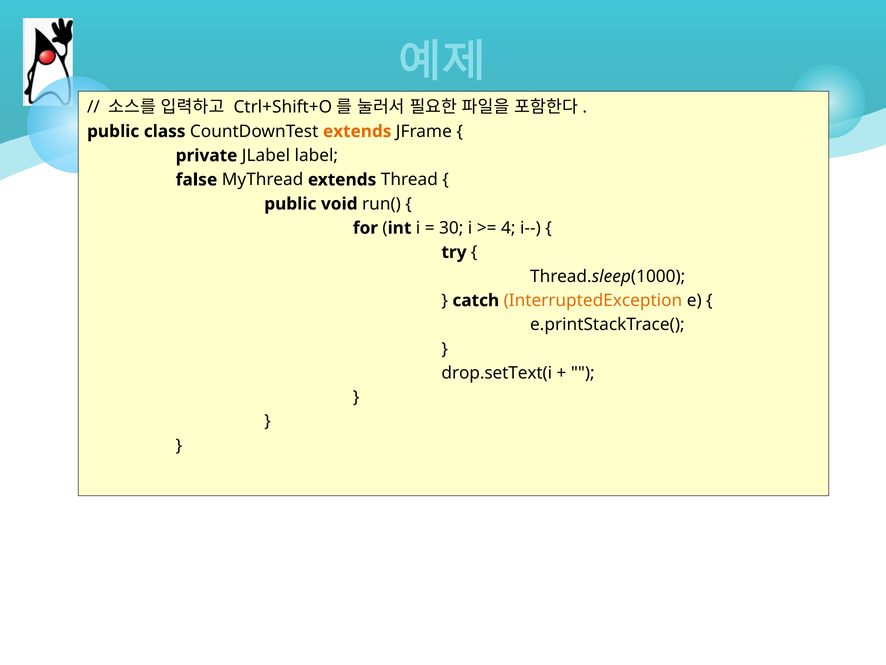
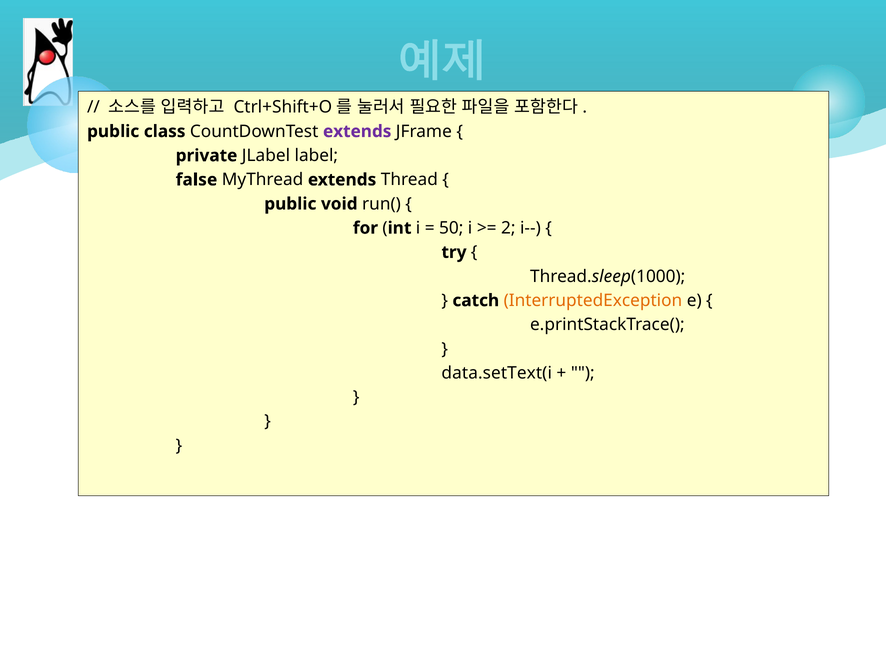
extends colour: orange -> purple (357, 131)
30: 30 -> 50 (451, 228)
4: 4 -> 2 (508, 228)
drop.setText(i: drop.setText(i -> data.setText(i (497, 373)
